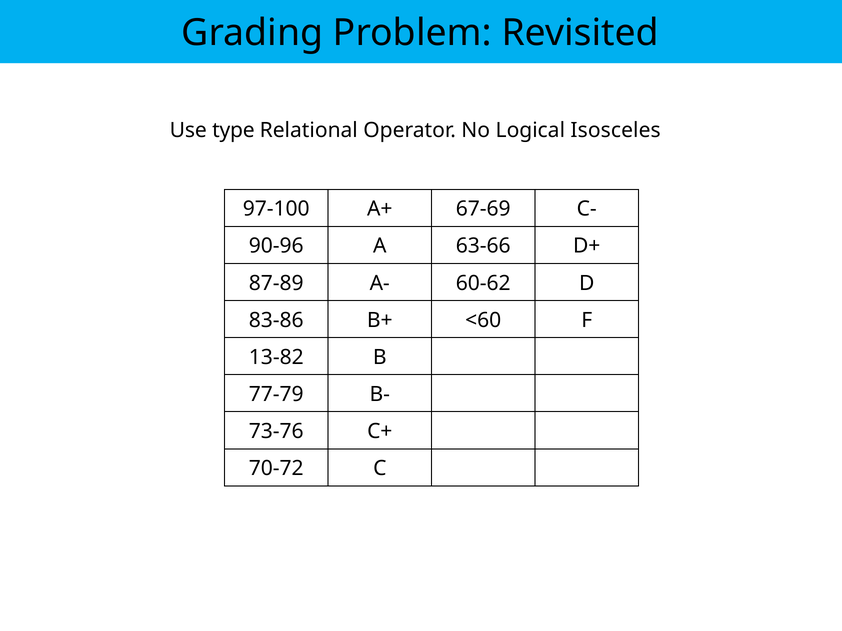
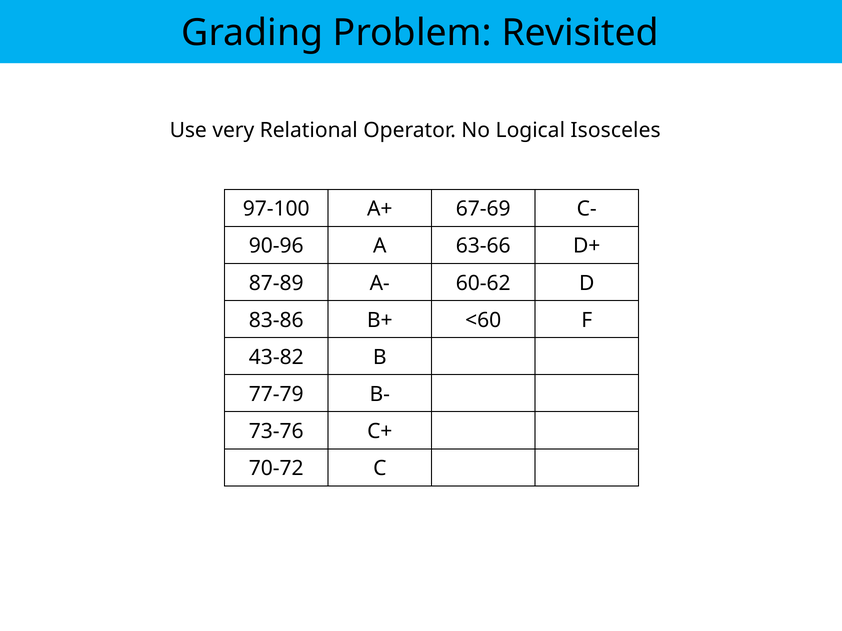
type: type -> very (233, 130)
13-82: 13-82 -> 43-82 (276, 358)
